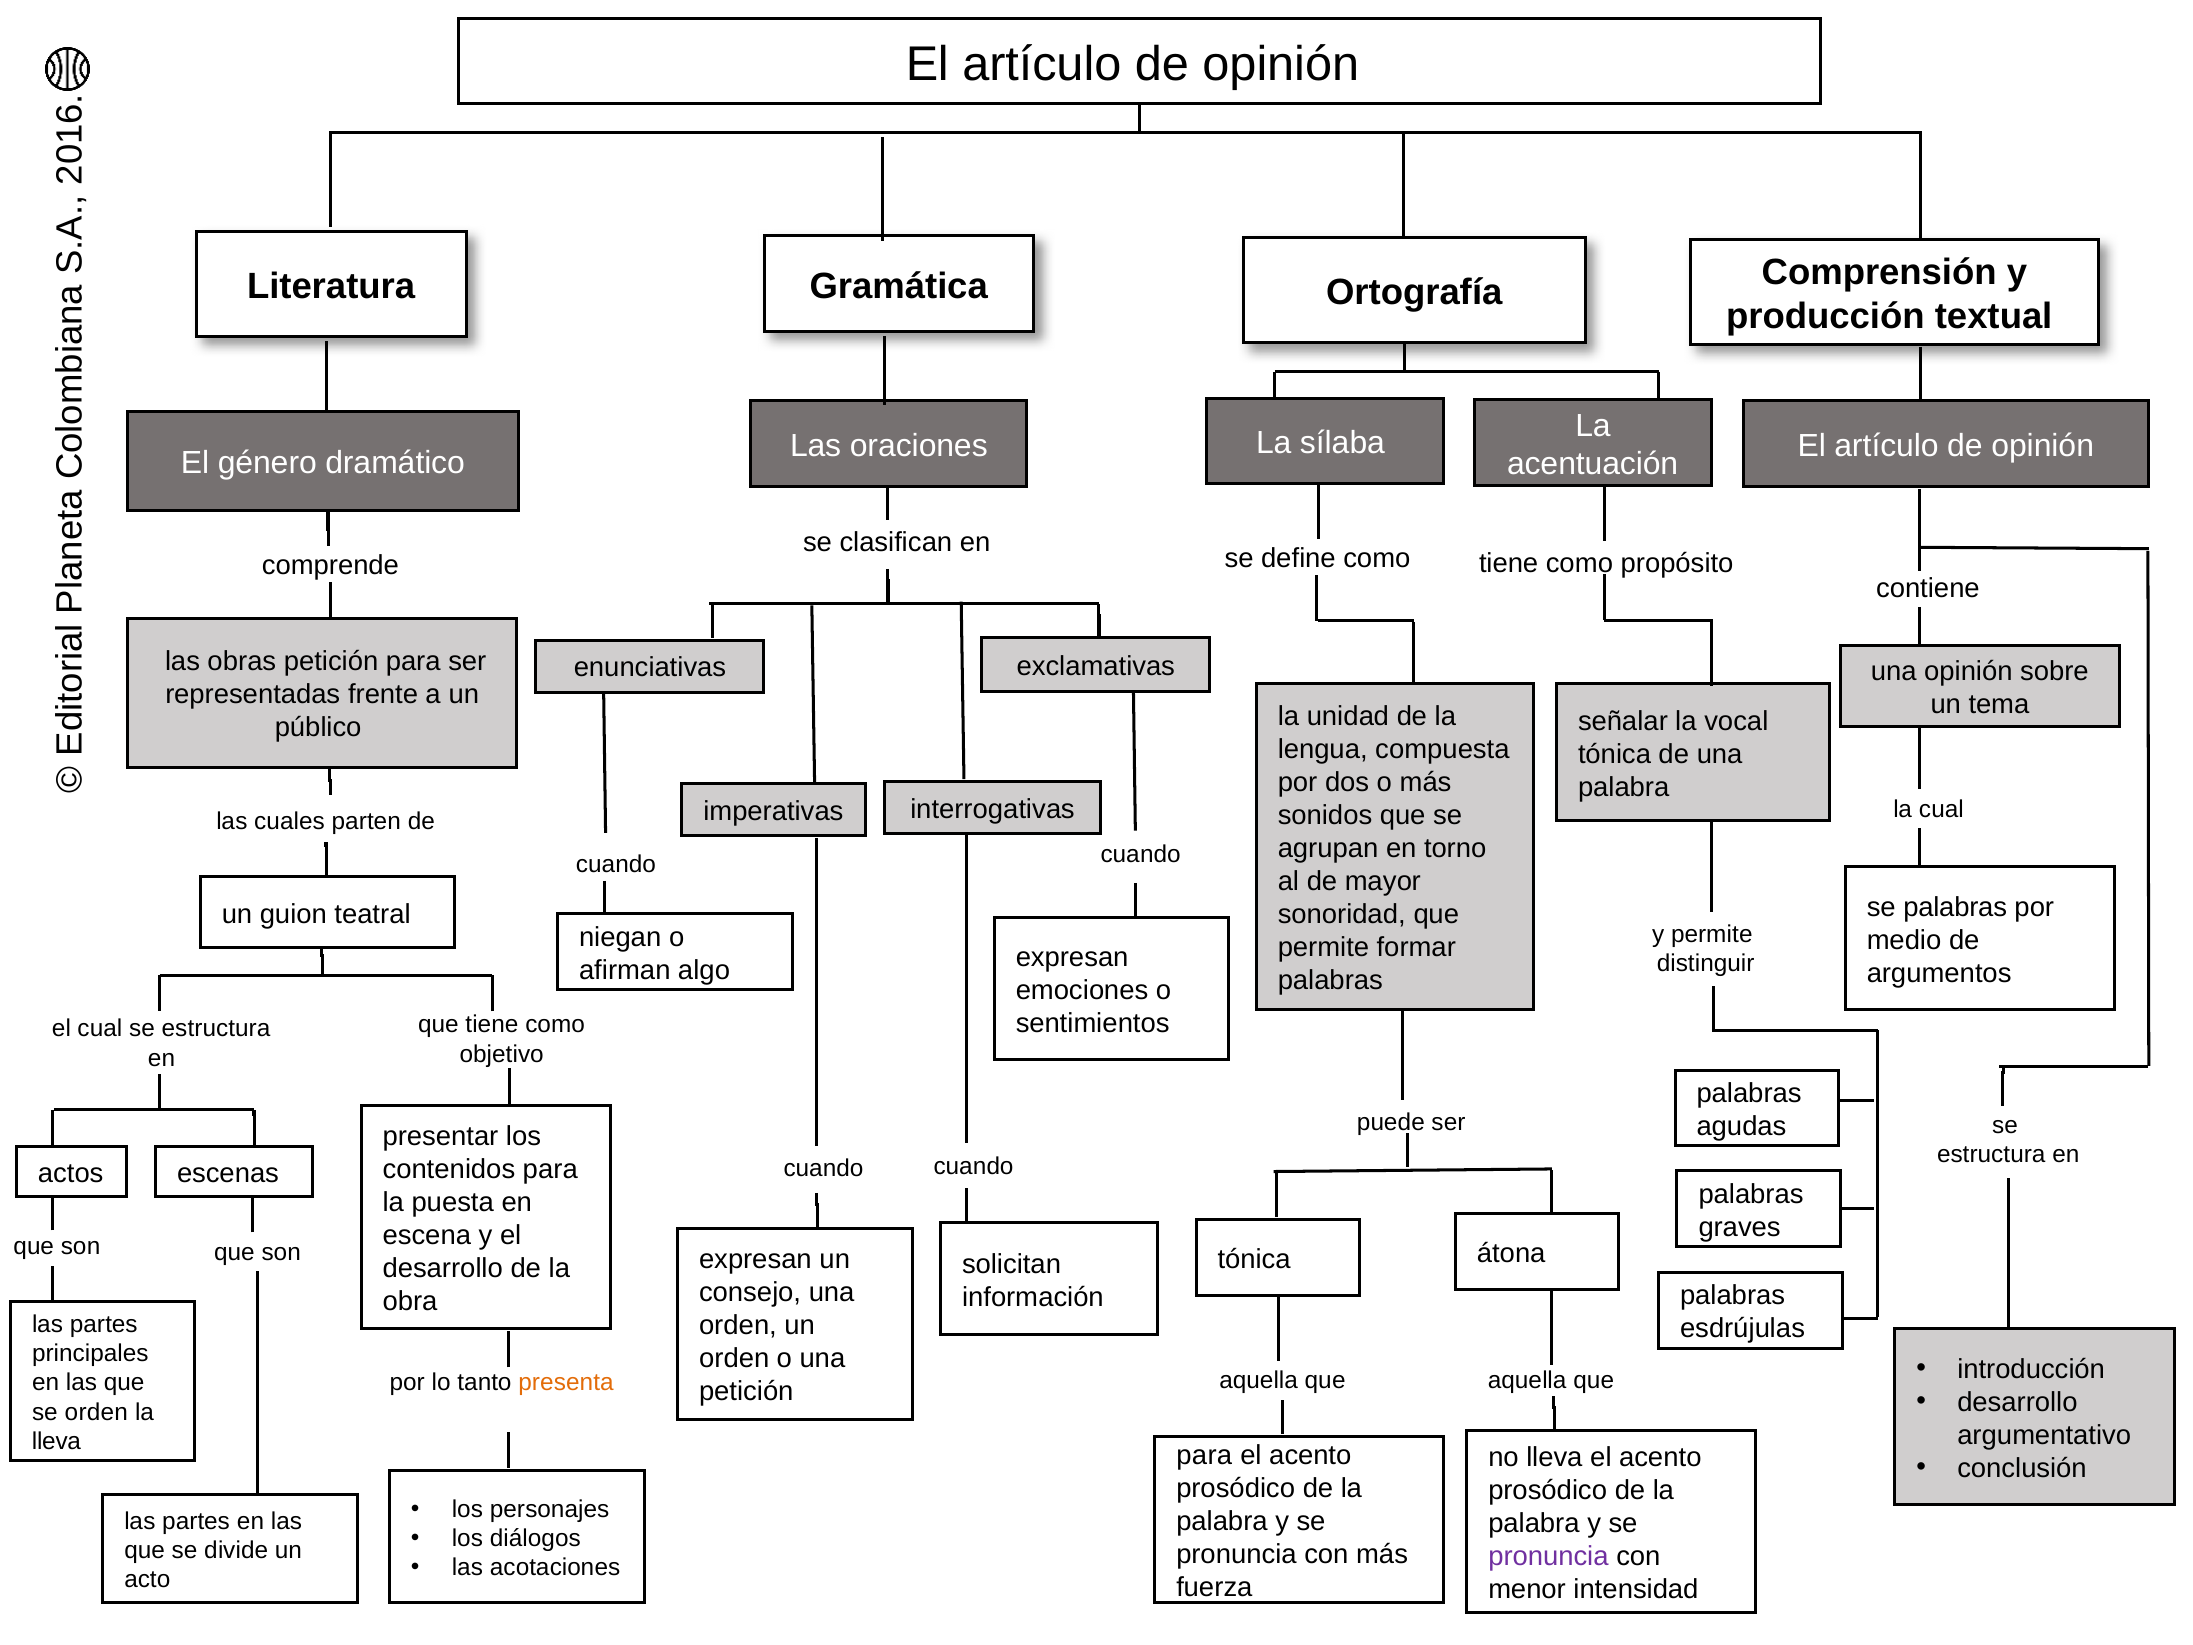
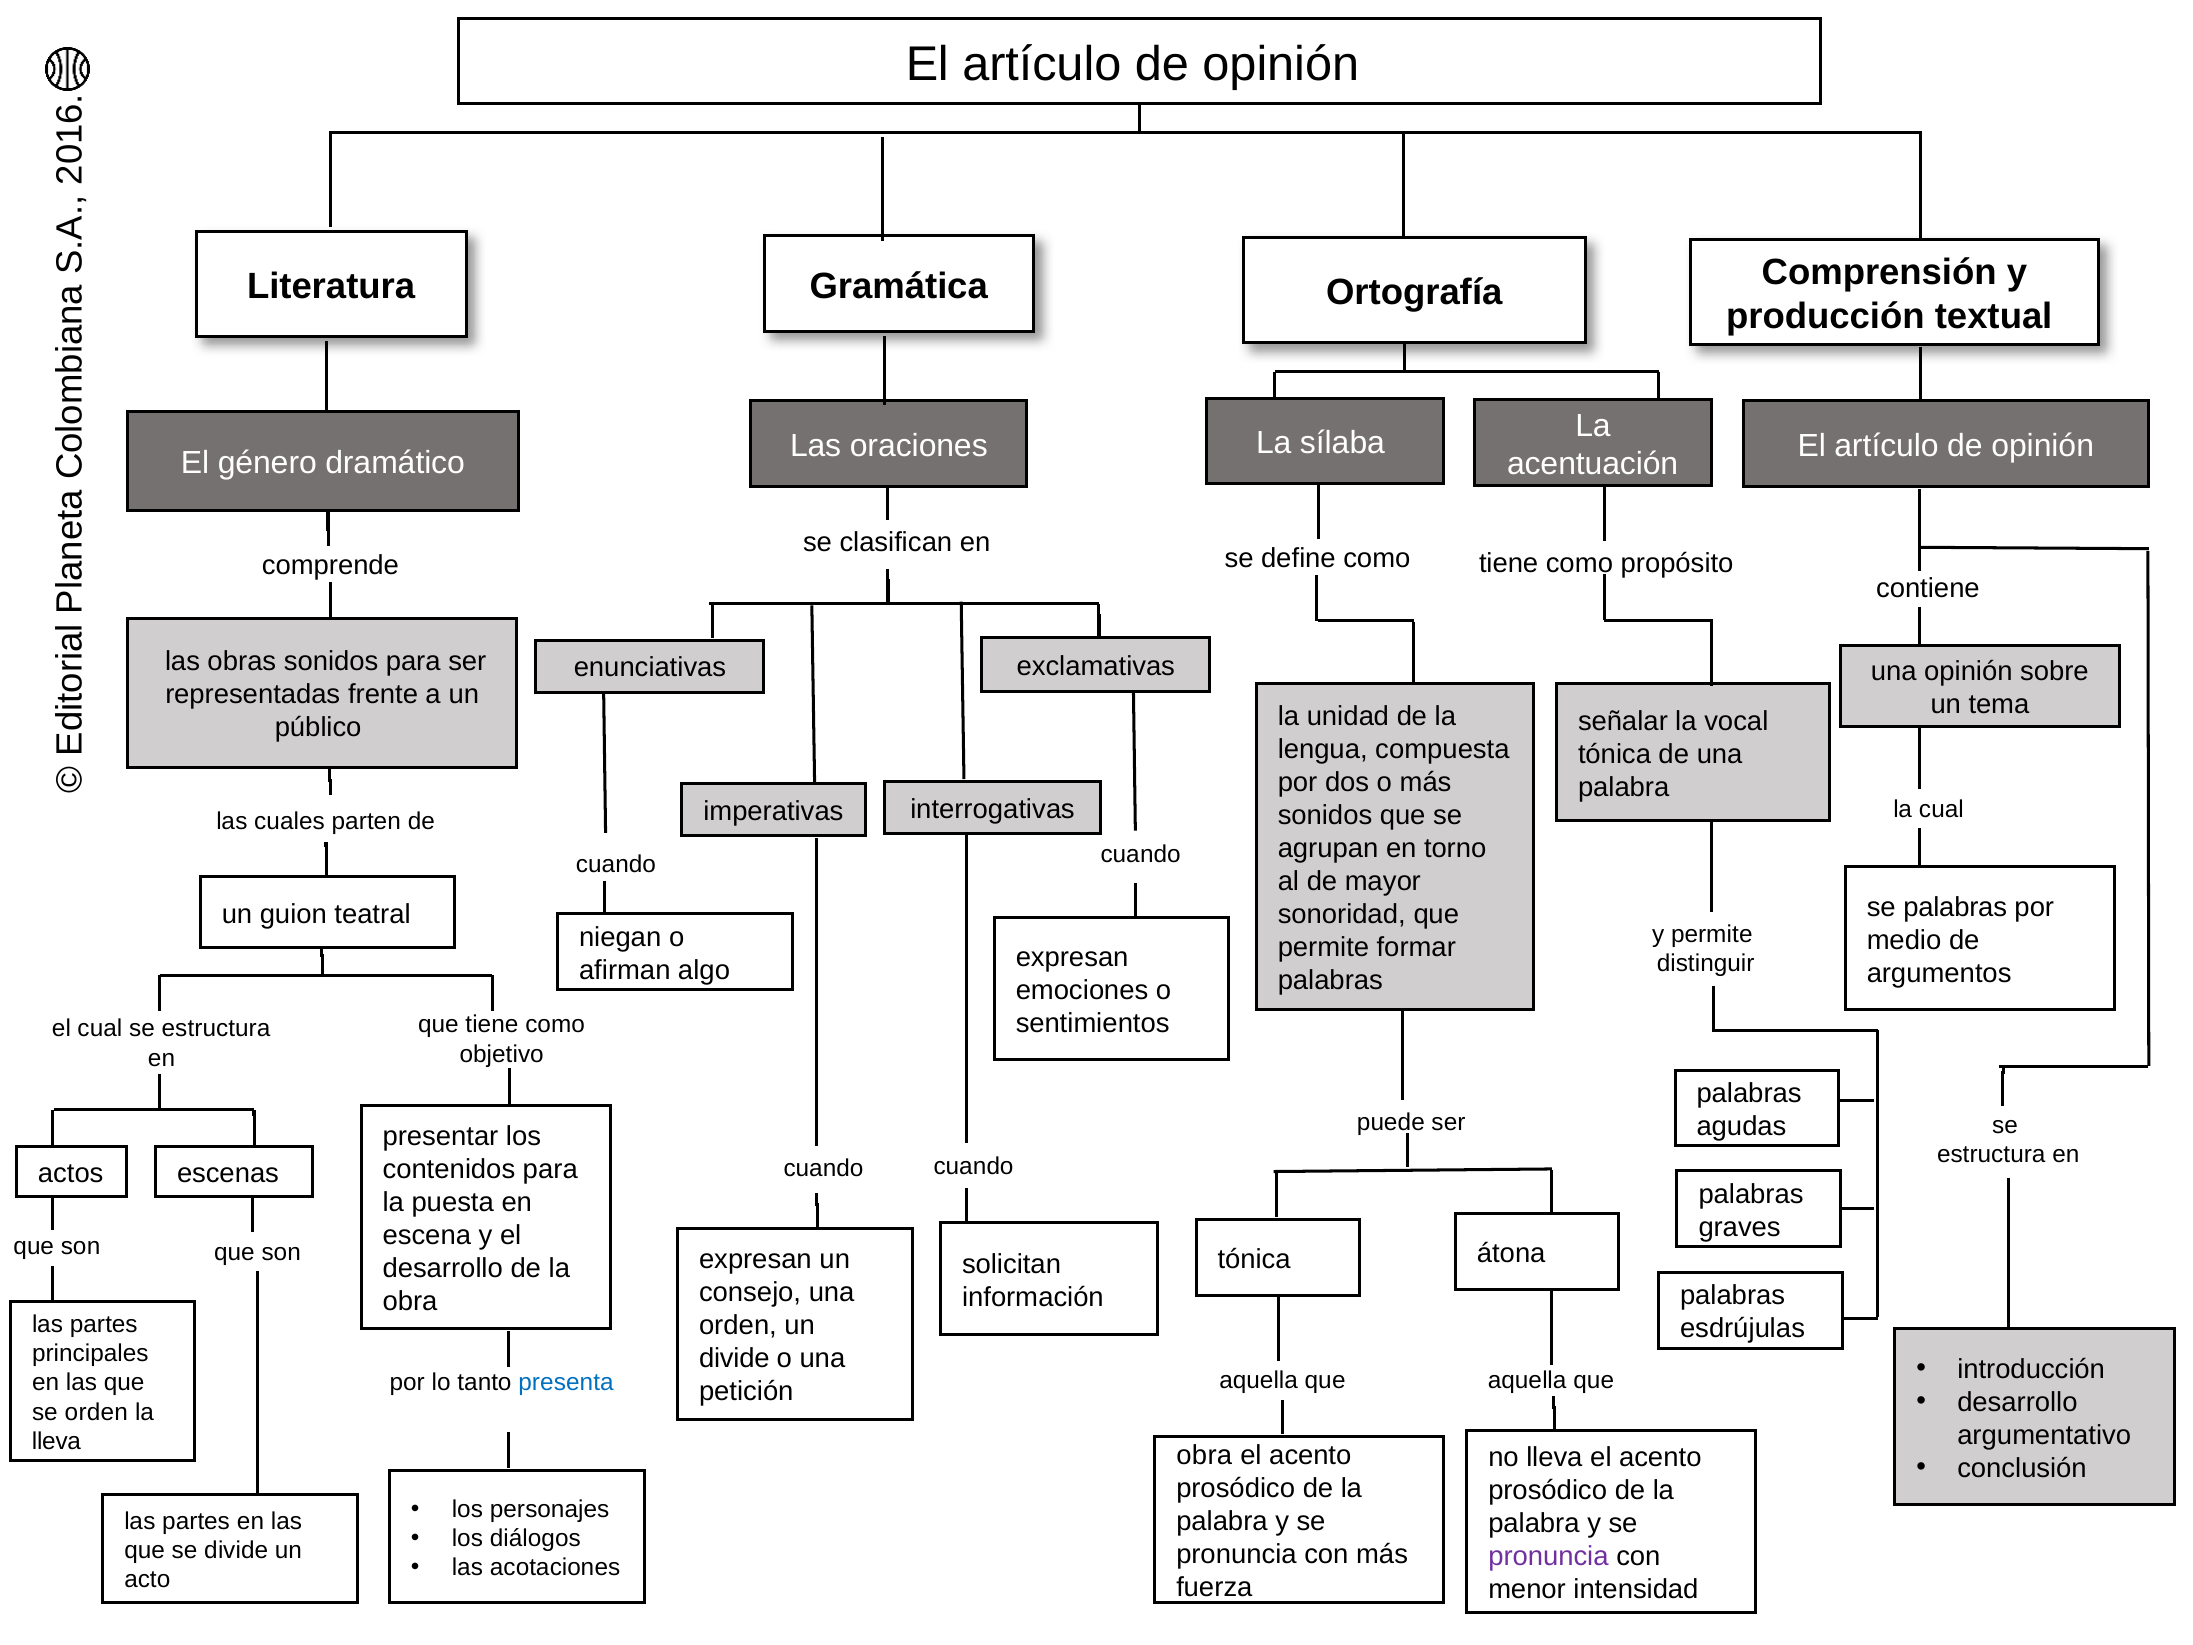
obras petición: petición -> sonidos (331, 661)
orden: orden -> divide (734, 1359)
presenta colour: orange -> blue (566, 1382)
para: para -> obra (1204, 1455)
